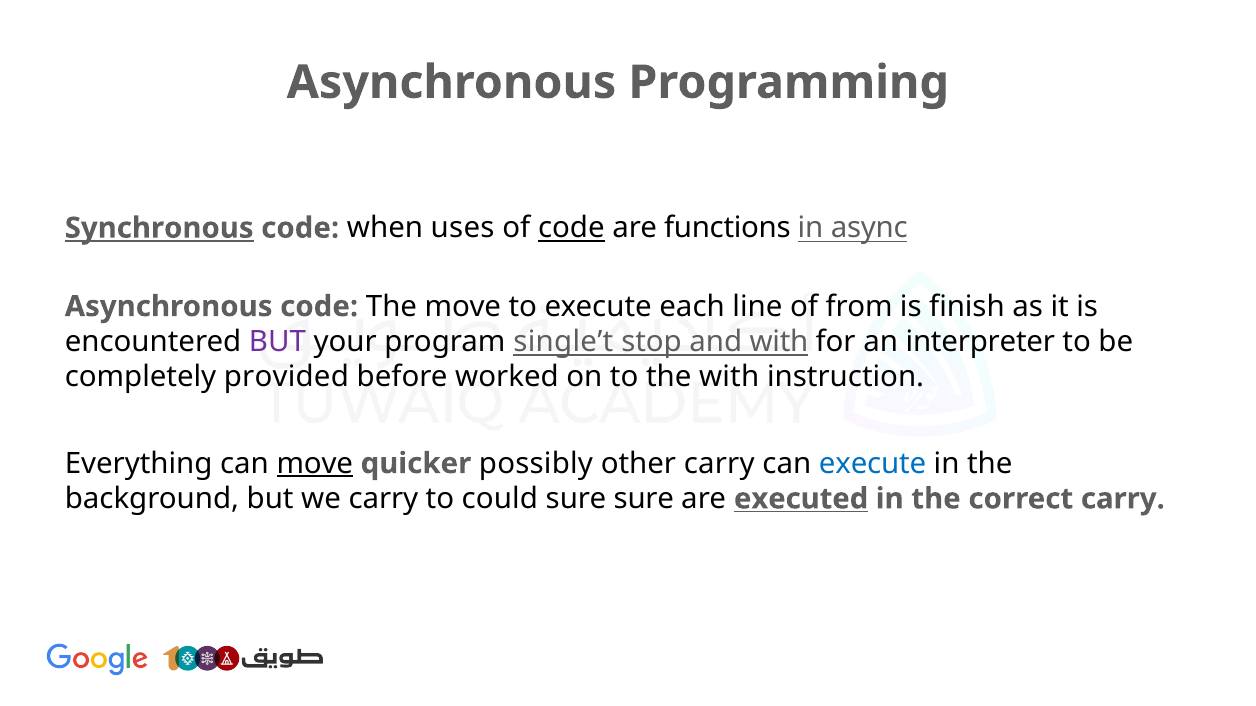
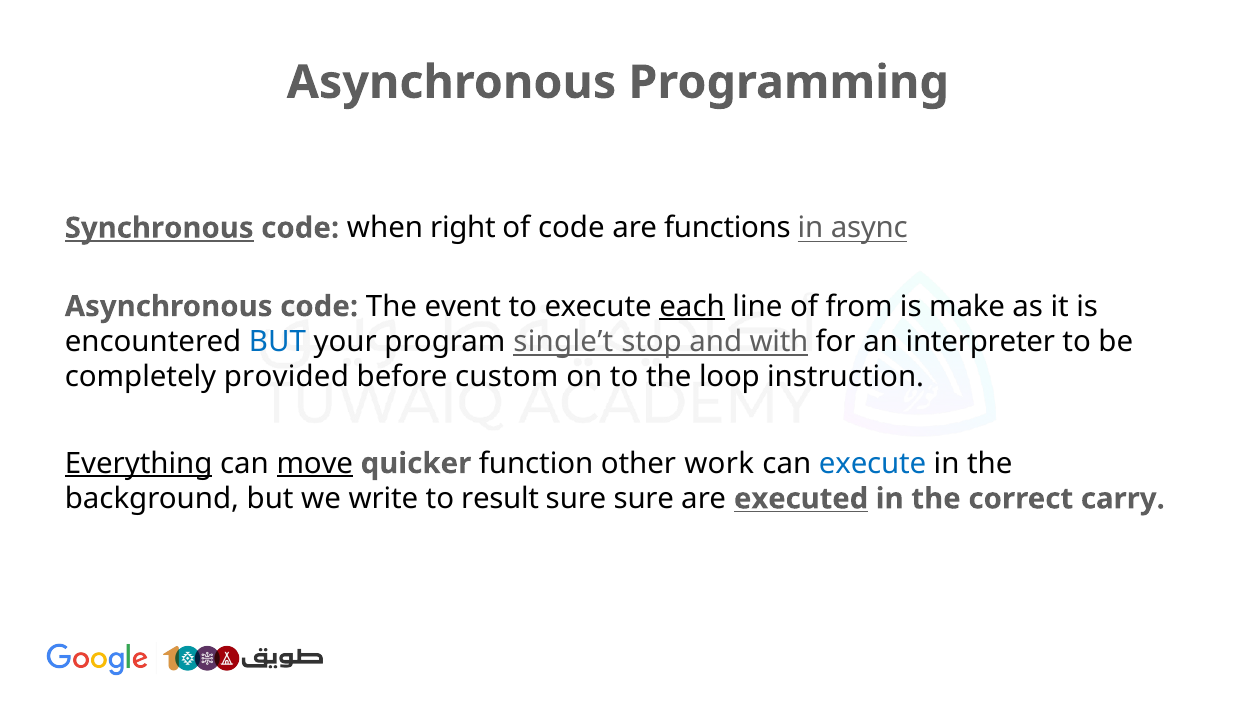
uses: uses -> right (463, 228)
code underline: present -> none (571, 228)
The move: move -> event (463, 307)
each underline: none -> present (692, 307)
finish: finish -> make (967, 307)
BUT colour: purple -> blue (277, 342)
worked: worked -> custom (507, 377)
the with: with -> loop (729, 377)
Everything underline: none -> present (139, 464)
possibly: possibly -> function (536, 464)
other carry: carry -> work (719, 464)
we carry: carry -> write (383, 499)
could: could -> result (500, 499)
